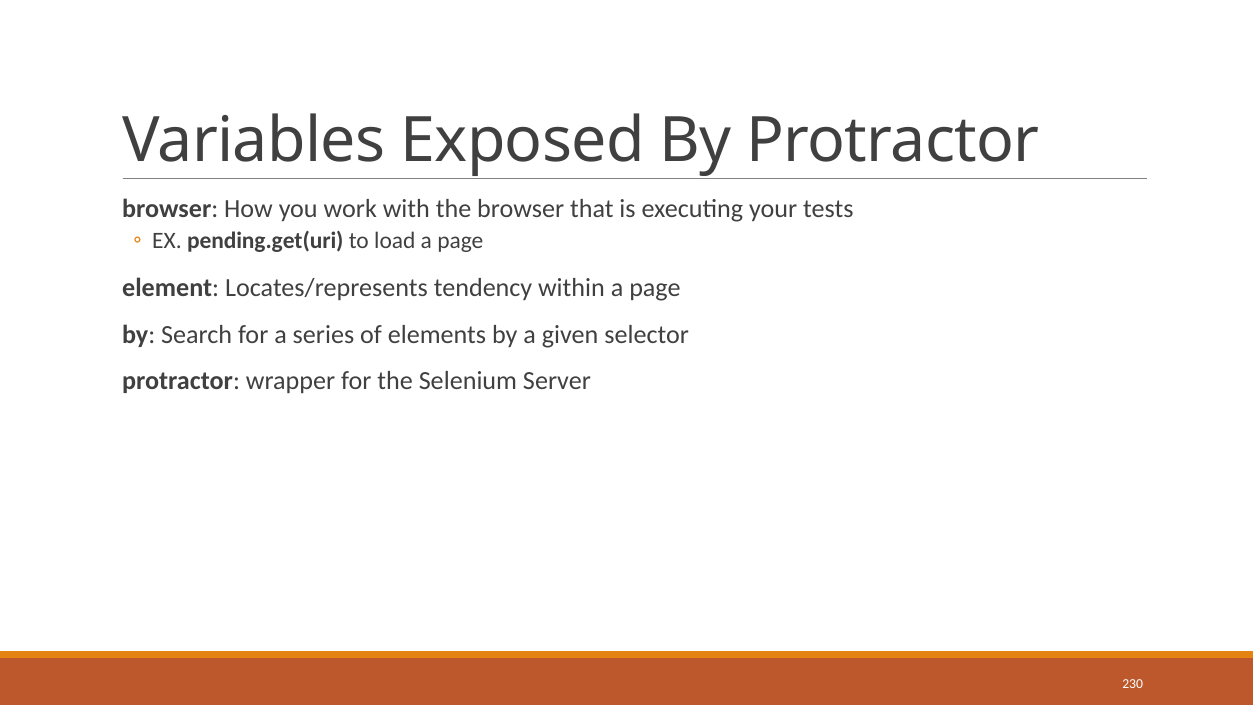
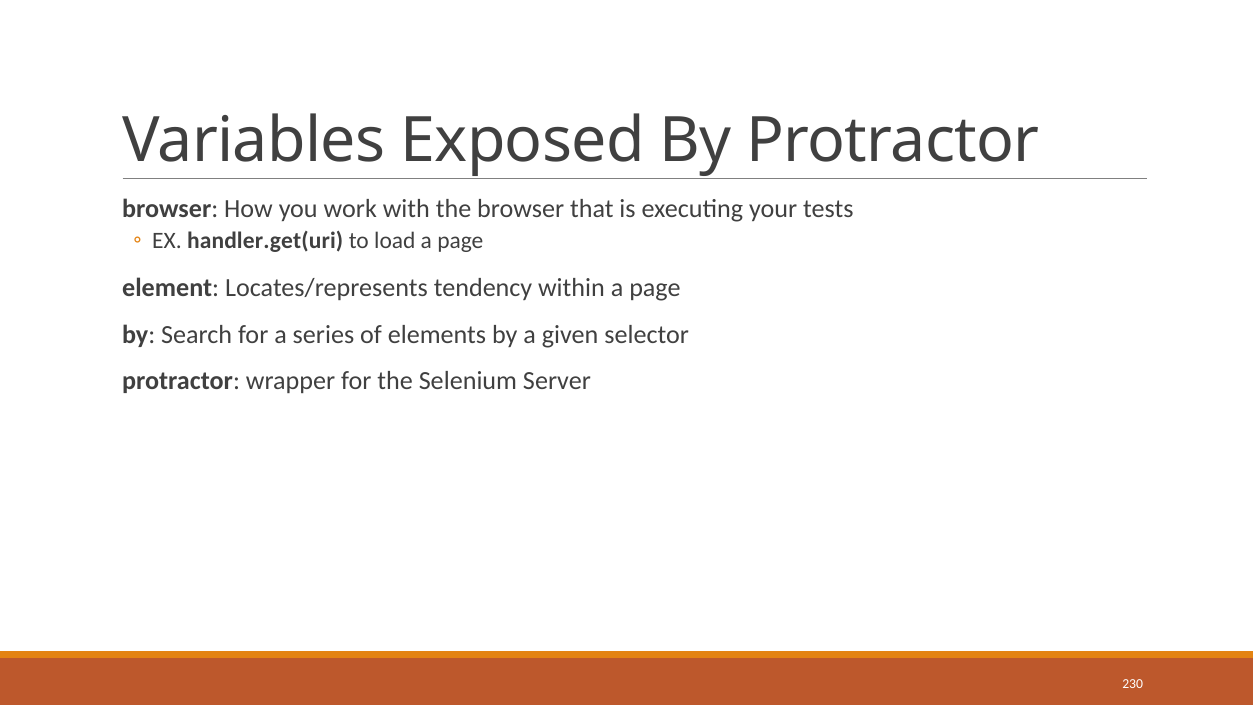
pending.get(uri: pending.get(uri -> handler.get(uri (265, 240)
